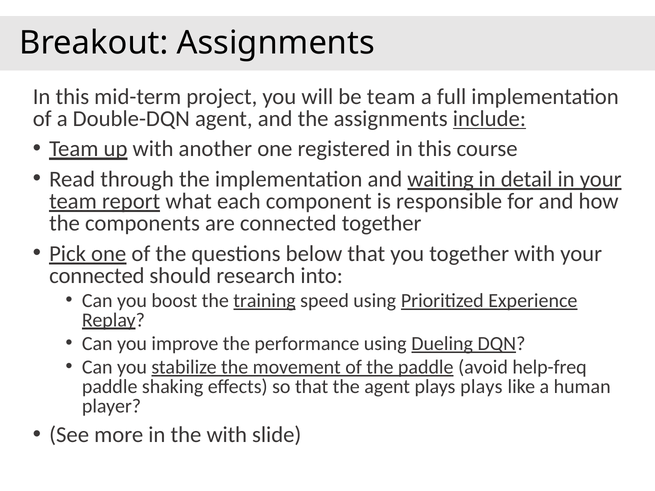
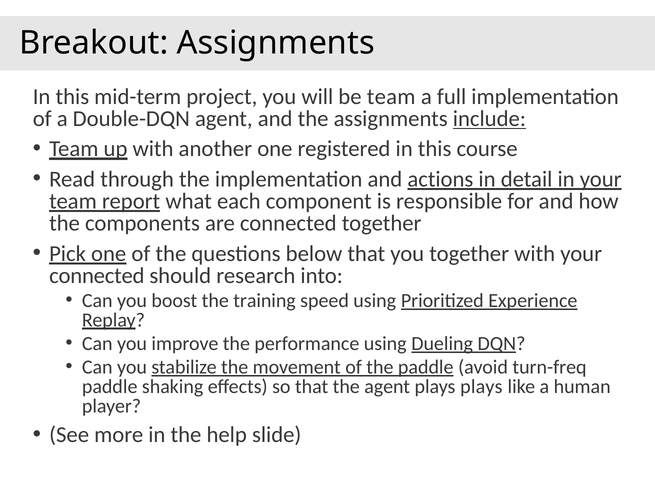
waiting: waiting -> actions (440, 179)
training underline: present -> none (265, 301)
help-freq: help-freq -> turn-freq (550, 367)
the with: with -> help (227, 435)
